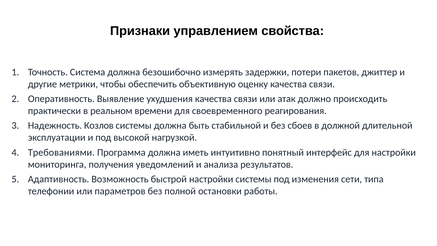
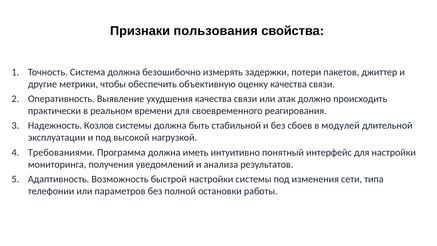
управлением: управлением -> пользования (216, 31)
должной: должной -> модулей (341, 125)
